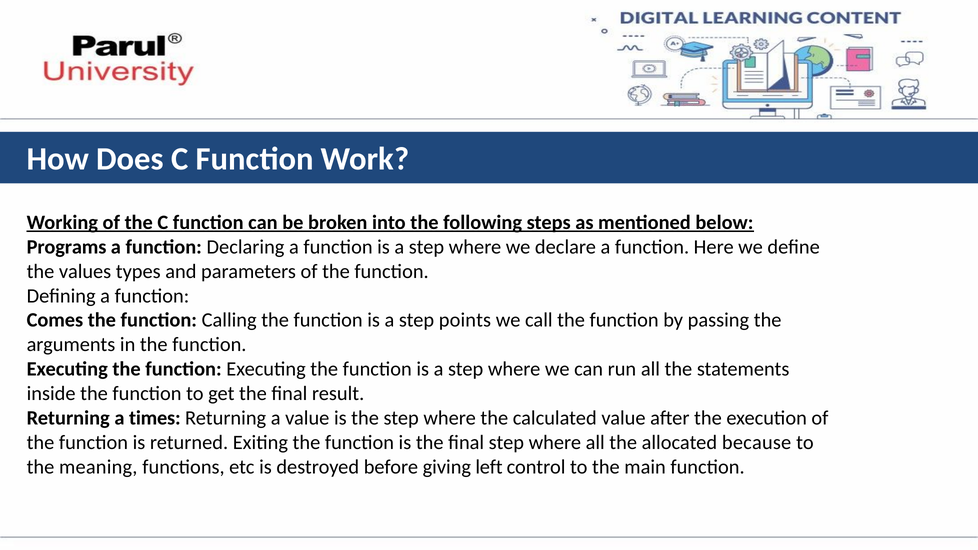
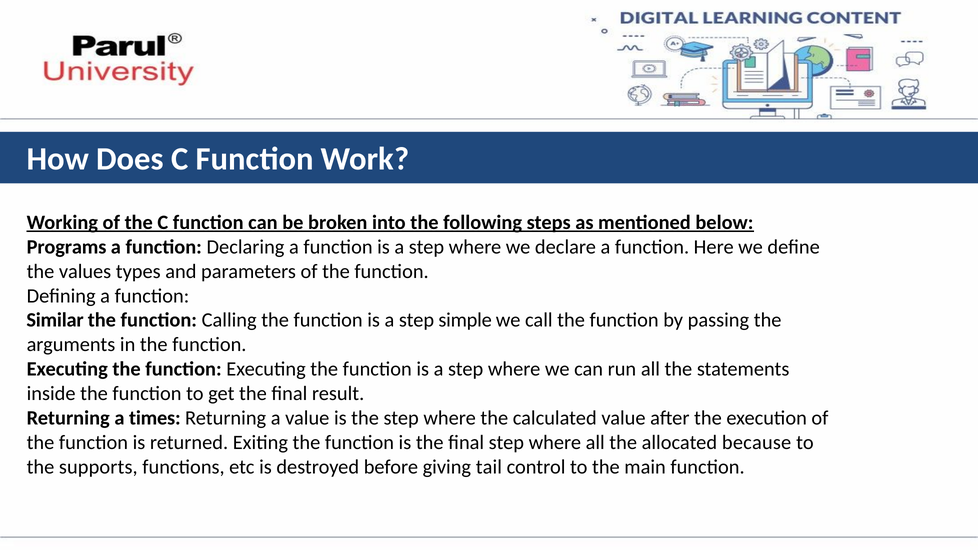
Comes: Comes -> Similar (55, 320)
points: points -> simple (465, 320)
meaning: meaning -> supports (98, 467)
left: left -> tail (489, 467)
